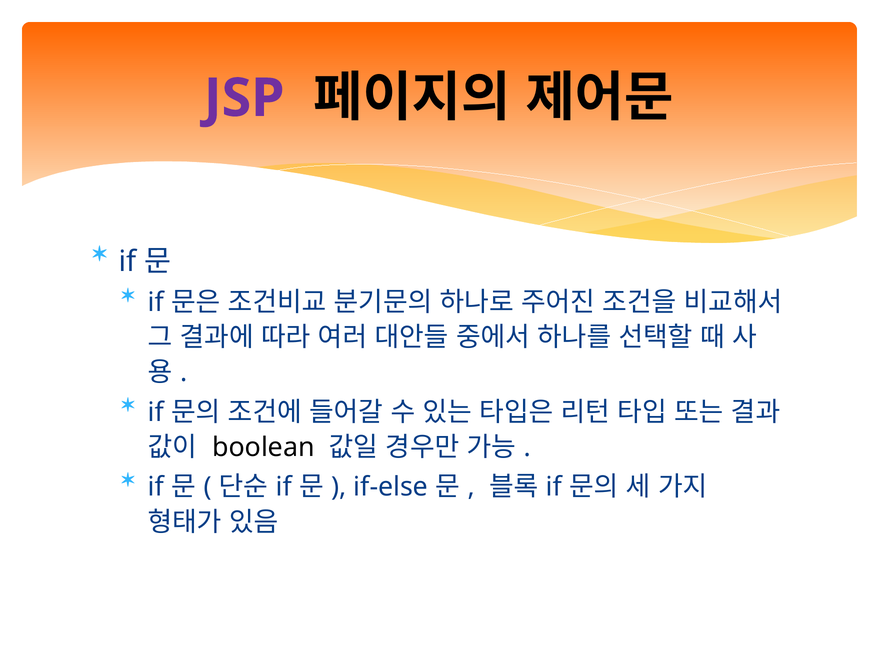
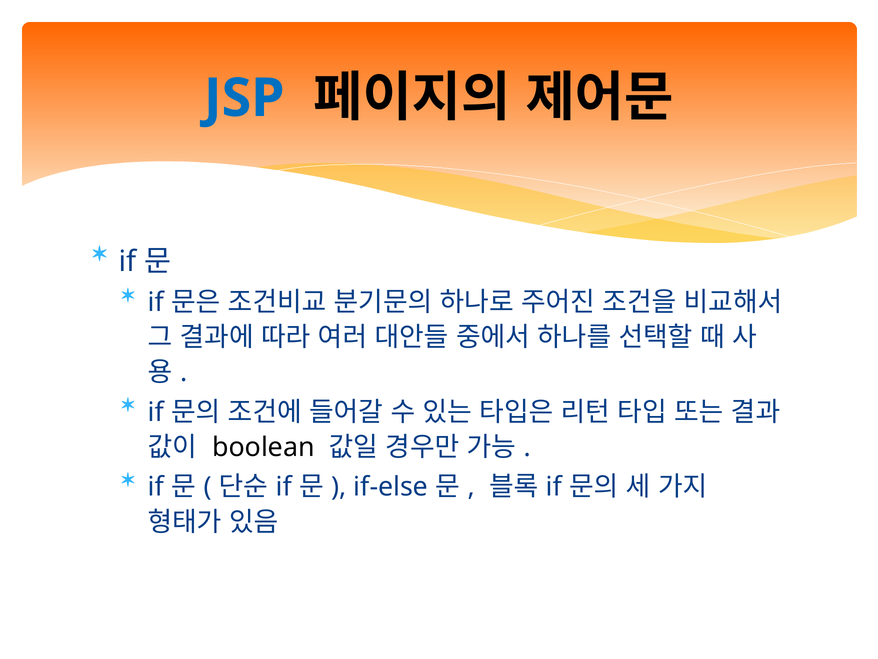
JSP colour: purple -> blue (244, 98)
